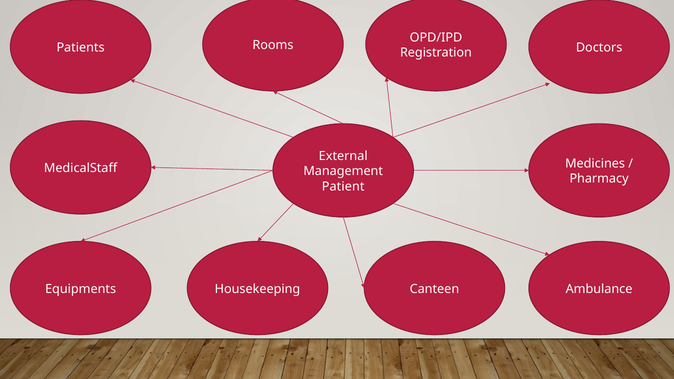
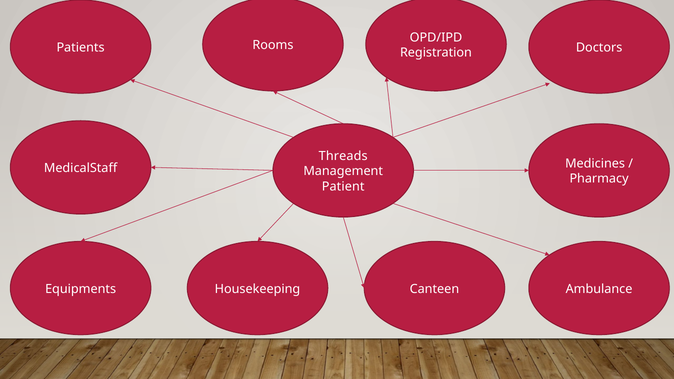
External: External -> Threads (343, 156)
